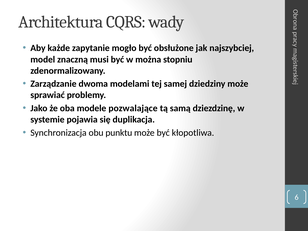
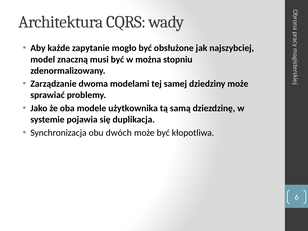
pozwalające: pozwalające -> użytkownika (133, 108)
punktu: punktu -> dwóch (119, 133)
